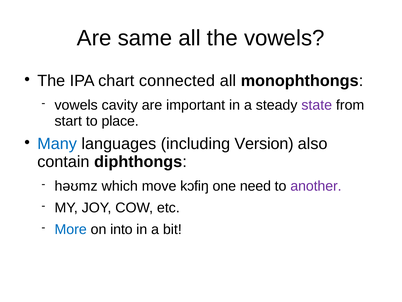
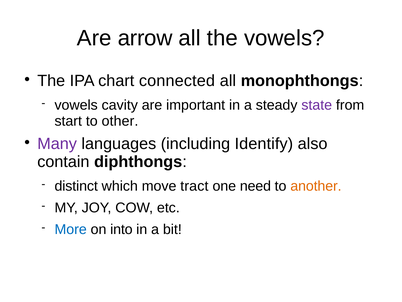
same: same -> arrow (145, 38)
place: place -> other (120, 121)
Many colour: blue -> purple (57, 144)
Version: Version -> Identify (264, 144)
həʊmz: həʊmz -> distinct (76, 186)
kɔfiŋ: kɔfiŋ -> tract (194, 186)
another colour: purple -> orange (316, 186)
